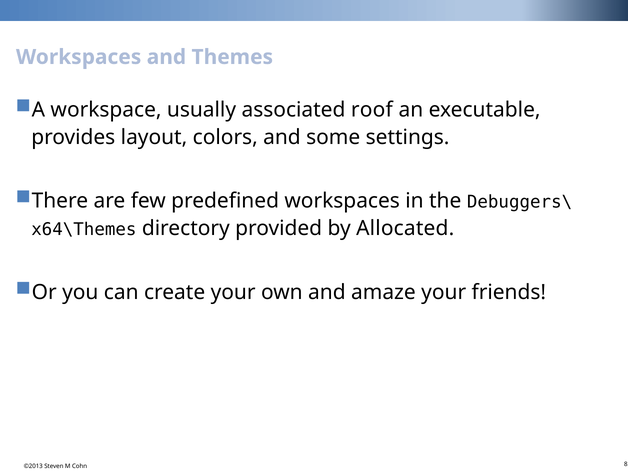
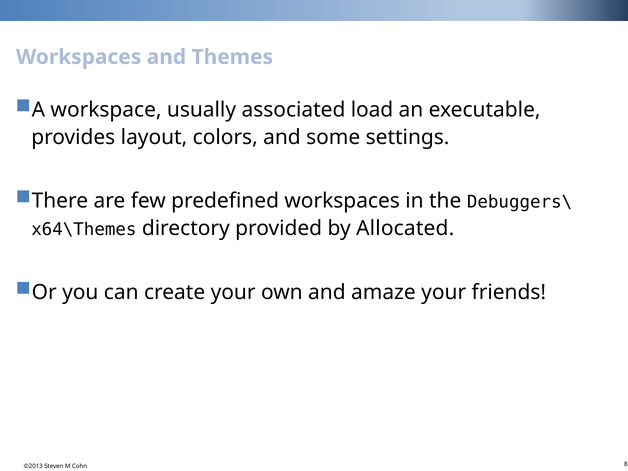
roof: roof -> load (372, 110)
